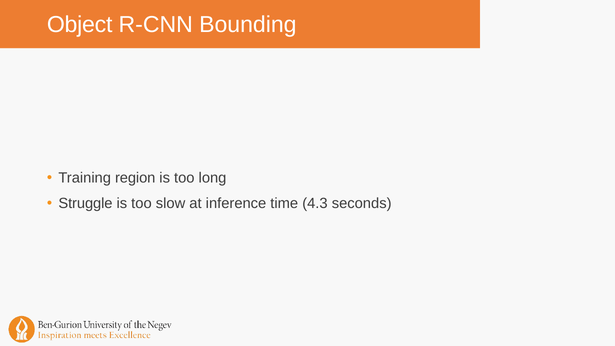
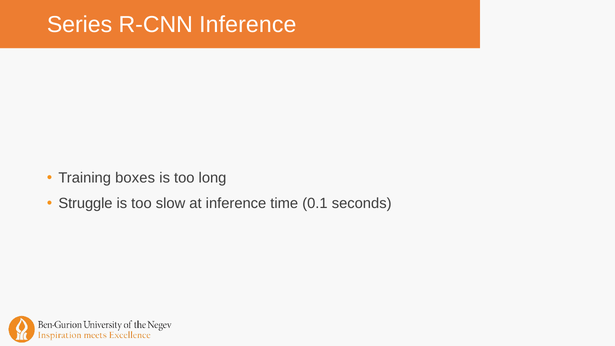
Object: Object -> Series (80, 25)
R-CNN Bounding: Bounding -> Inference (248, 25)
region: region -> boxes (135, 178)
4.3: 4.3 -> 0.1 (315, 203)
